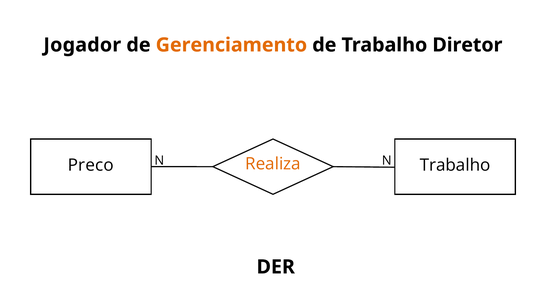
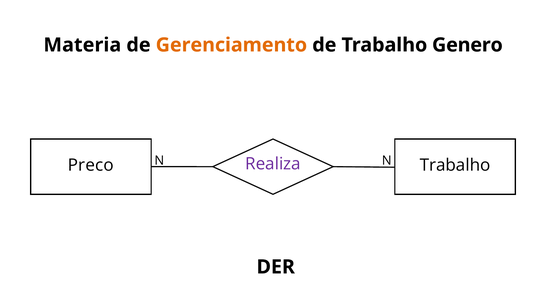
Jogador: Jogador -> Materia (82, 45)
Diretor: Diretor -> Genero (467, 45)
Realiza colour: orange -> purple (273, 164)
